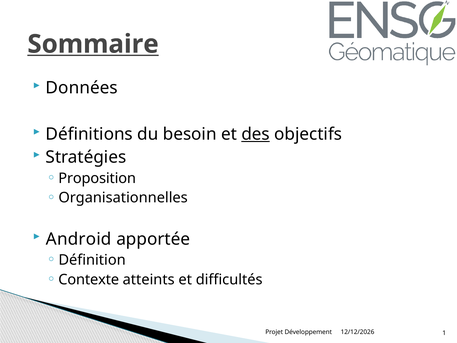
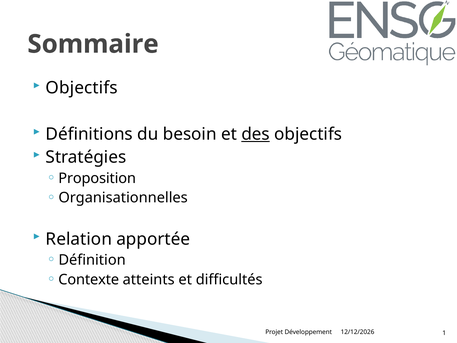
Sommaire underline: present -> none (93, 44)
Données: Données -> Objectifs (82, 88)
Android: Android -> Relation (79, 239)
